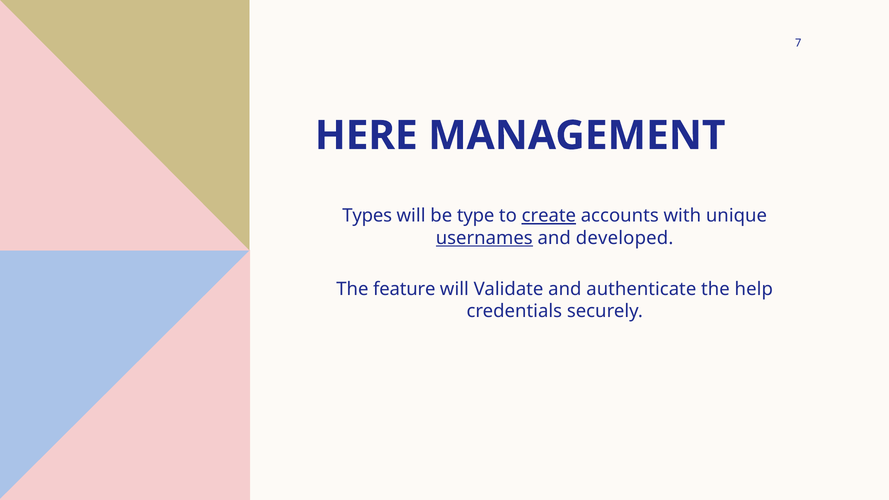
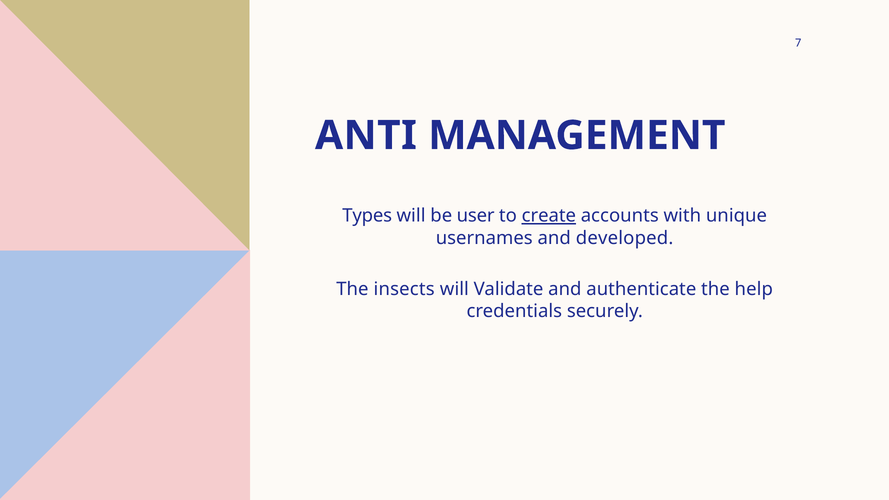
HERE: HERE -> ANTI (366, 136)
type: type -> user (476, 216)
usernames underline: present -> none (484, 238)
feature: feature -> insects (404, 289)
